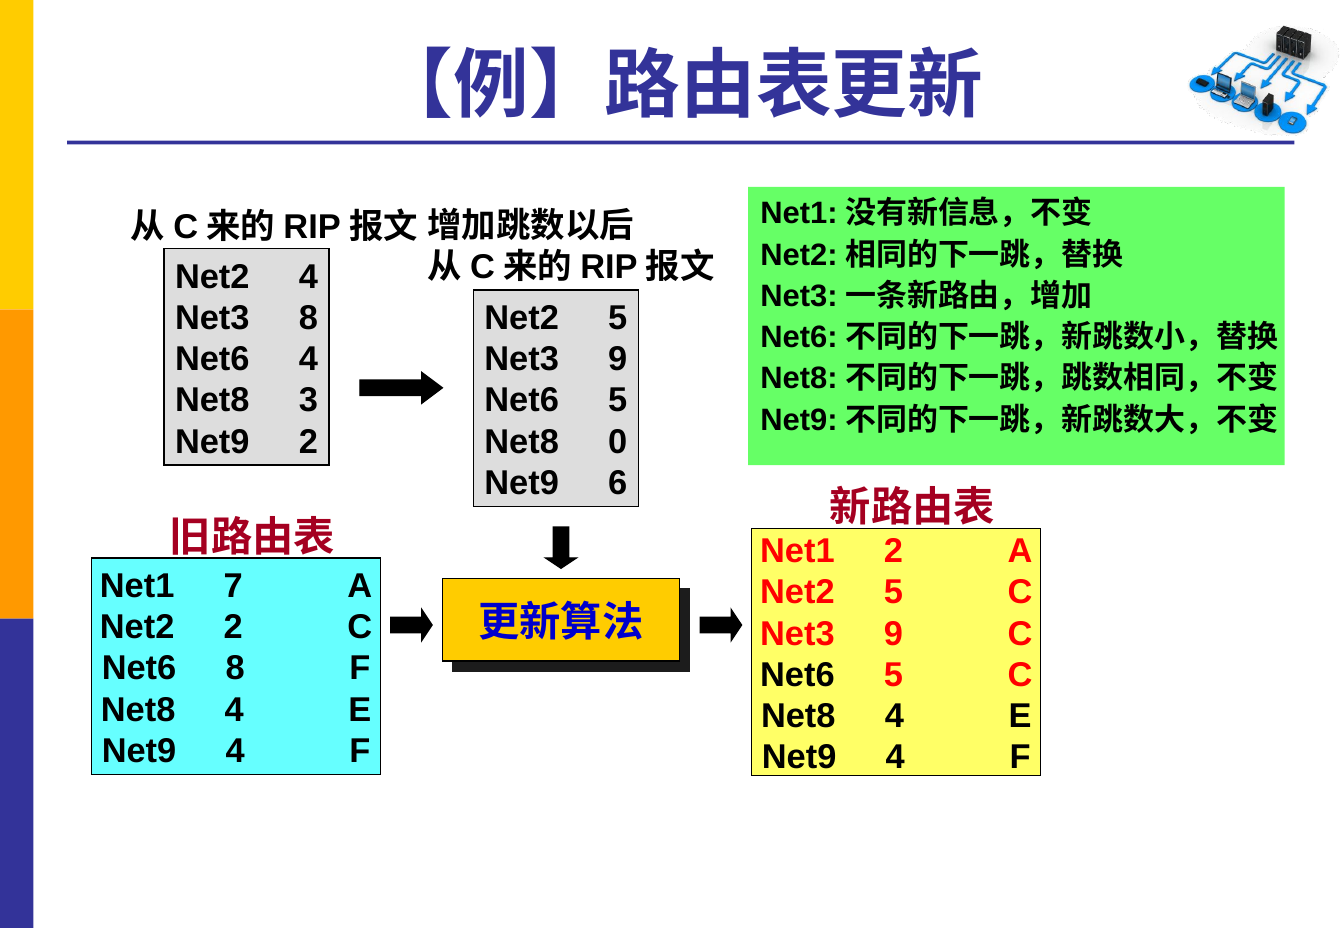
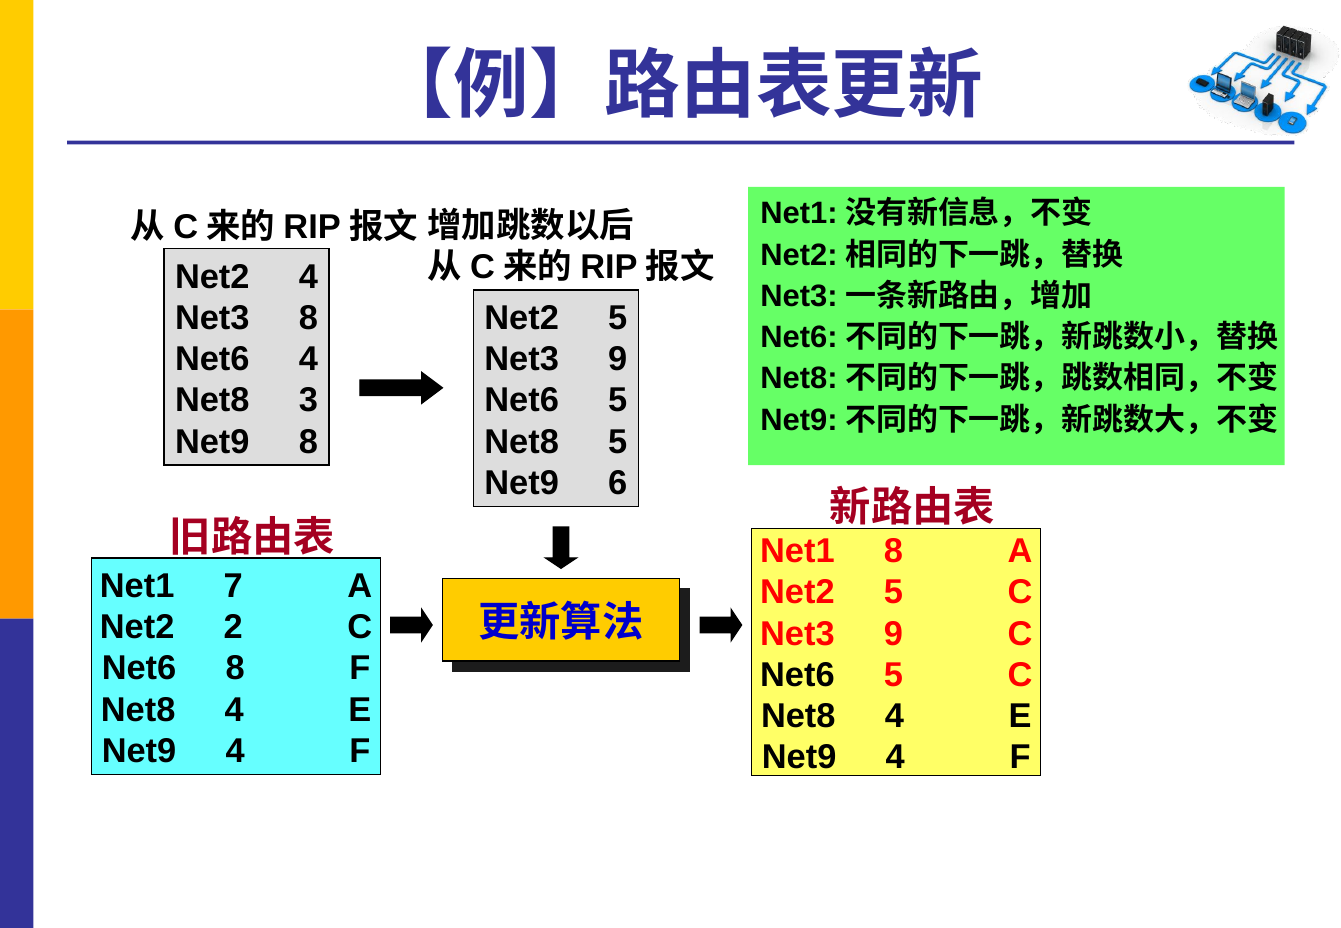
Net9 2: 2 -> 8 (308, 442)
Net8 0: 0 -> 5 (618, 442)
Net1 2: 2 -> 8 (893, 552)
